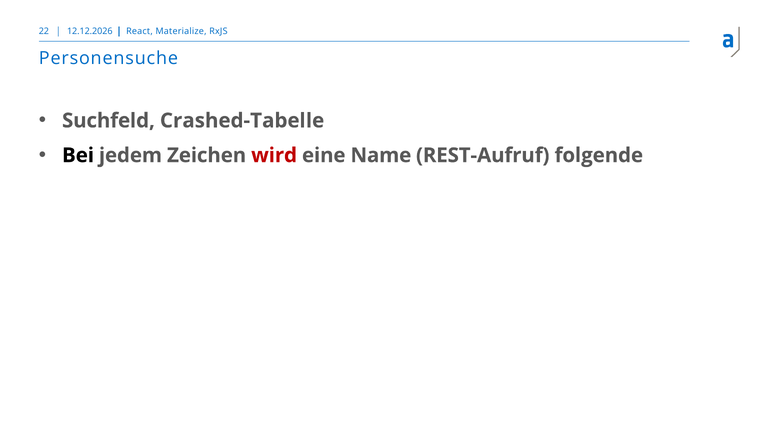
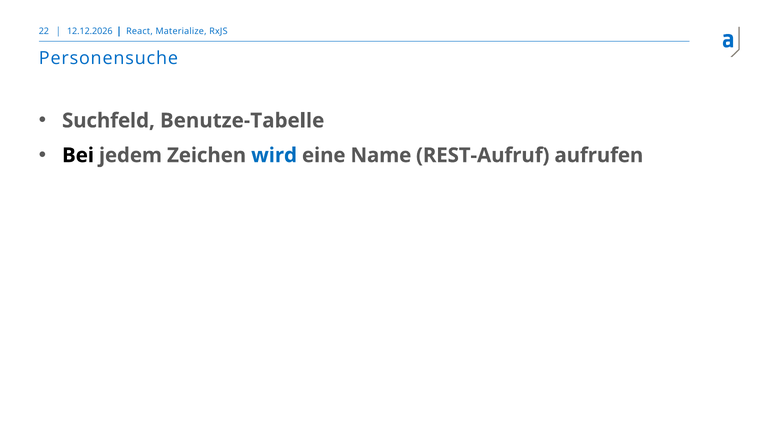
Crashed-Tabelle: Crashed-Tabelle -> Benutze-Tabelle (242, 121)
wird colour: red -> blue (274, 155)
folgende: folgende -> aufrufen (599, 155)
